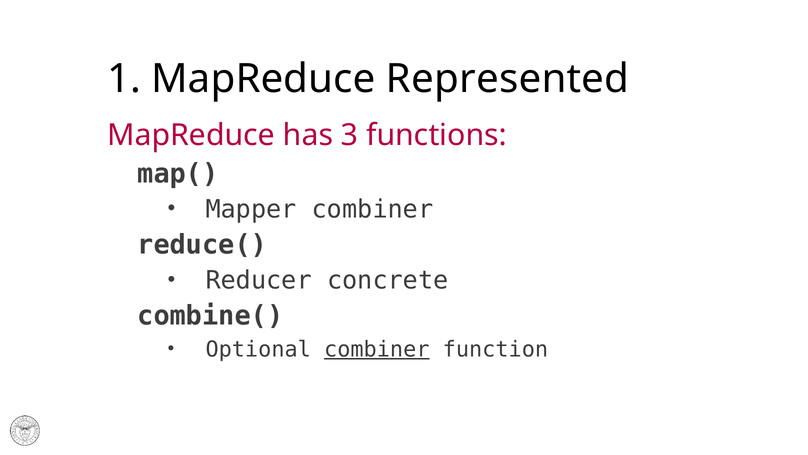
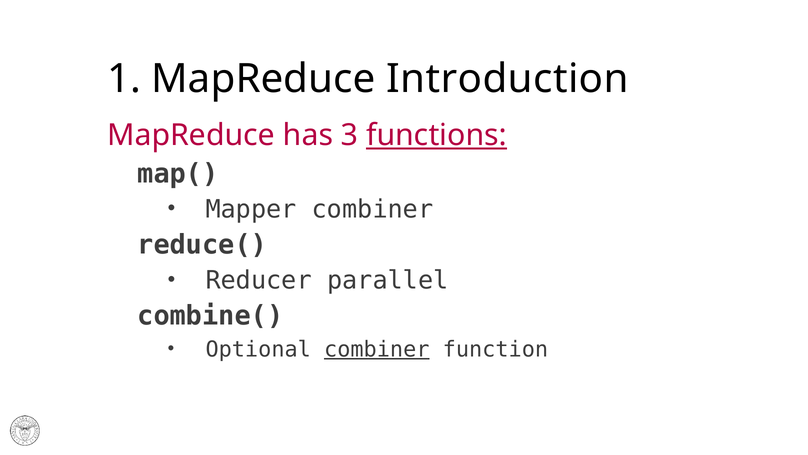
Represented: Represented -> Introduction (507, 79)
functions underline: none -> present (437, 135)
concrete: concrete -> parallel (388, 280)
